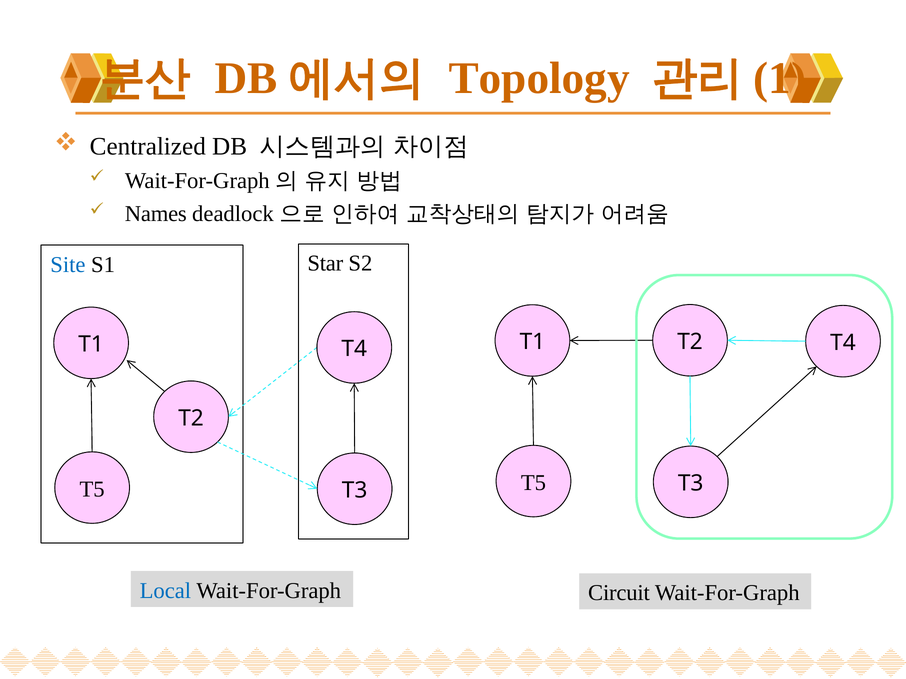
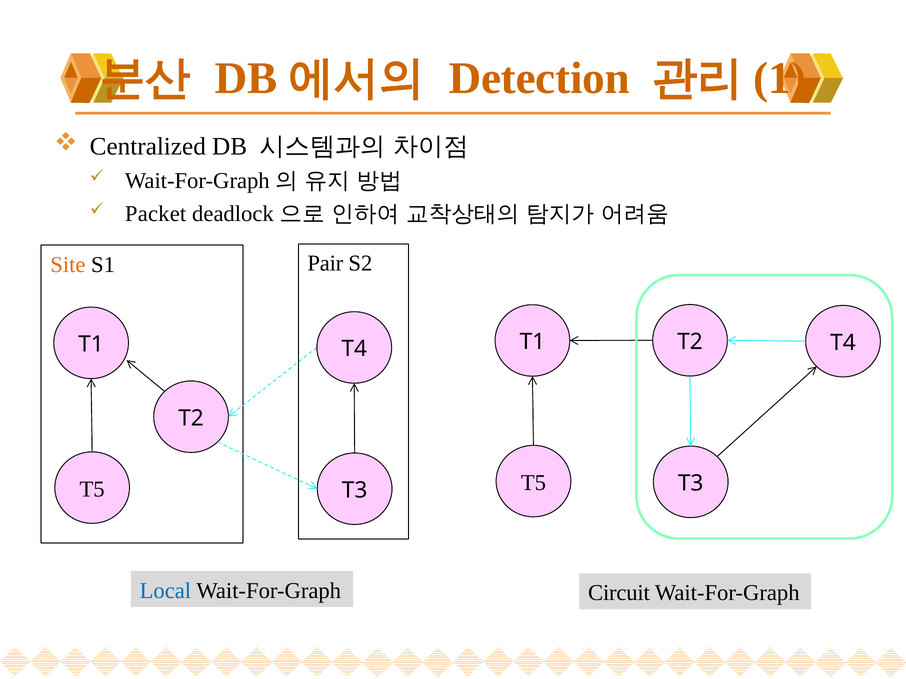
Topology: Topology -> Detection (539, 78)
Names: Names -> Packet (156, 214)
Star: Star -> Pair (325, 264)
Site colour: blue -> orange (68, 265)
